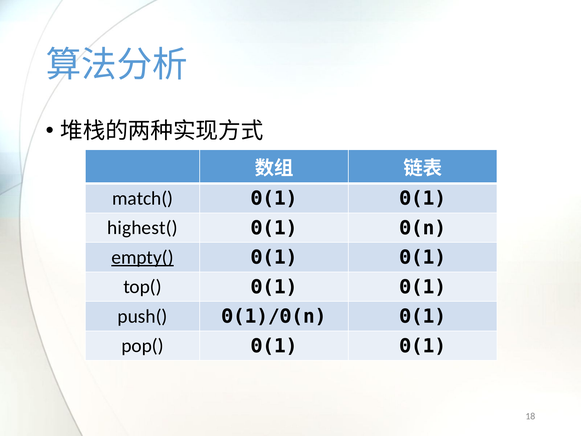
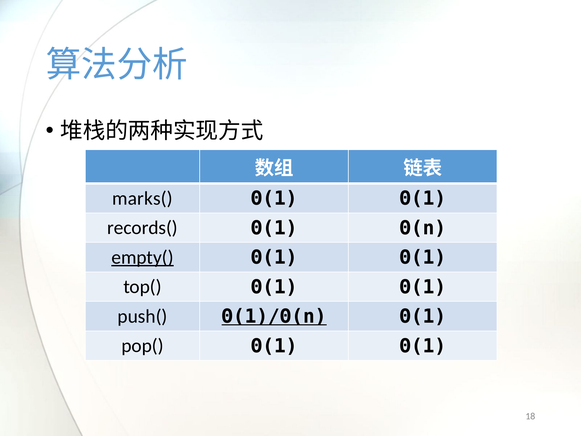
match(: match( -> marks( (142, 198)
highest(: highest( -> records( (143, 228)
Θ(1)/Θ(n underline: none -> present (274, 316)
